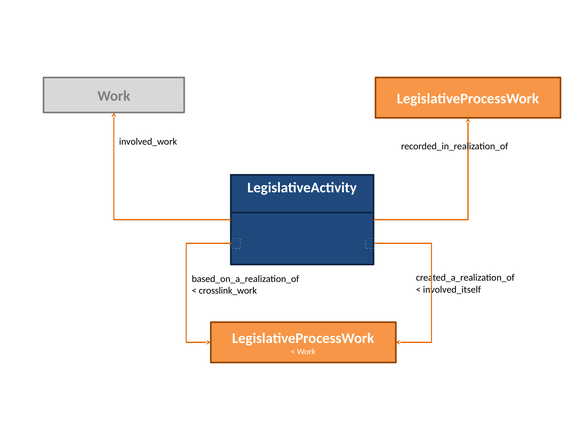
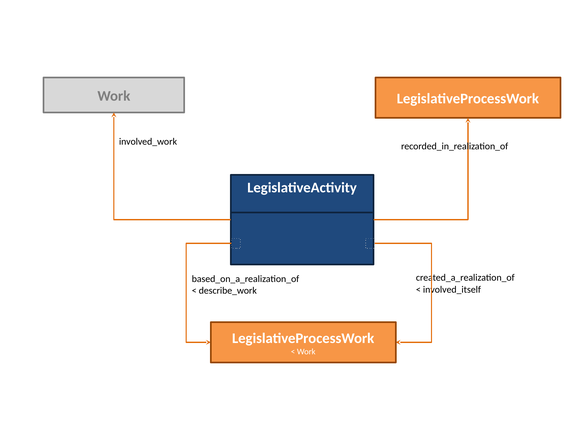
crosslink_work: crosslink_work -> describe_work (228, 291)
